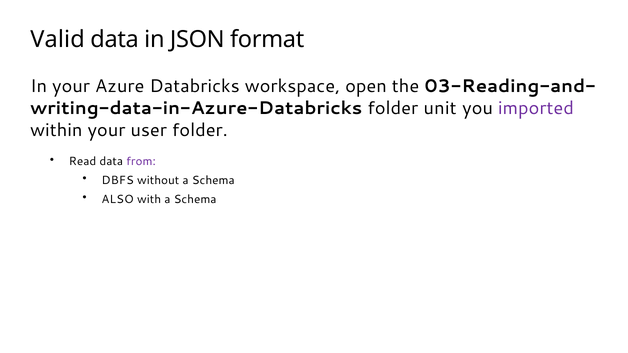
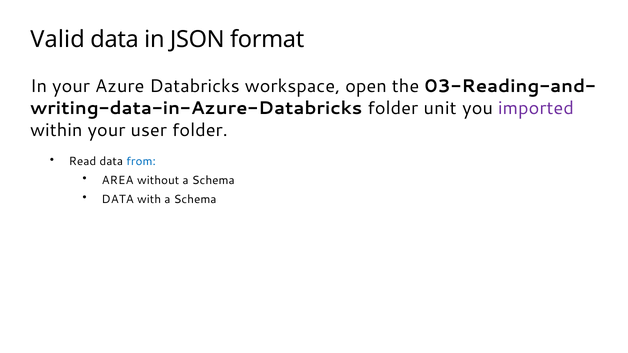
from colour: purple -> blue (141, 162)
DBFS: DBFS -> AREA (118, 181)
ALSO: ALSO -> DATA (118, 199)
